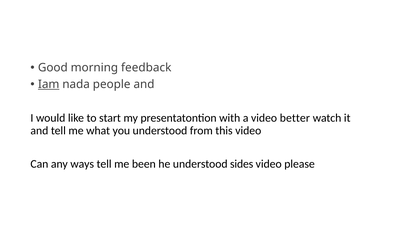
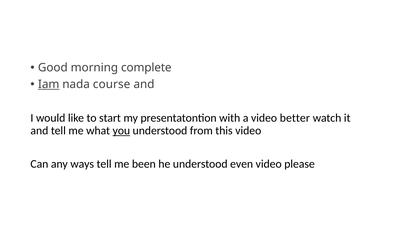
feedback: feedback -> complete (146, 68)
people: people -> course (112, 84)
you underline: none -> present (121, 131)
sides: sides -> even (242, 164)
